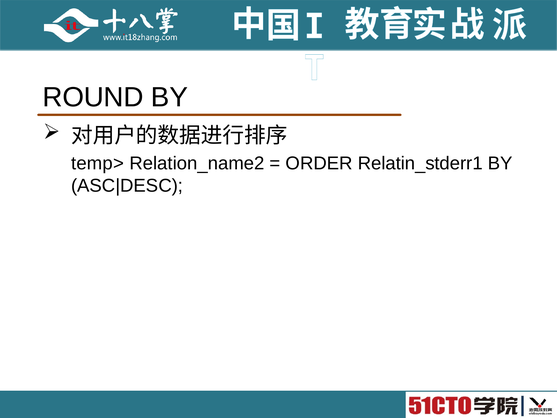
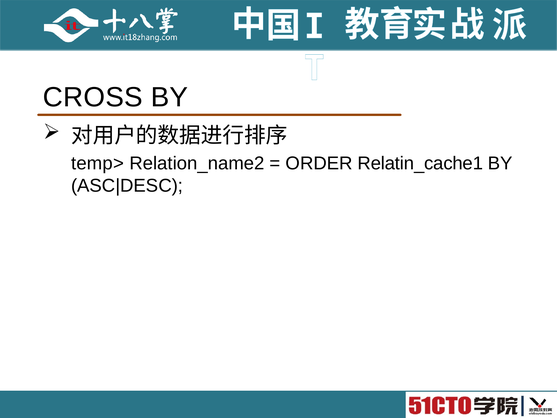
ROUND: ROUND -> CROSS (93, 97)
Relatin_stderr1: Relatin_stderr1 -> Relatin_cache1 (420, 163)
